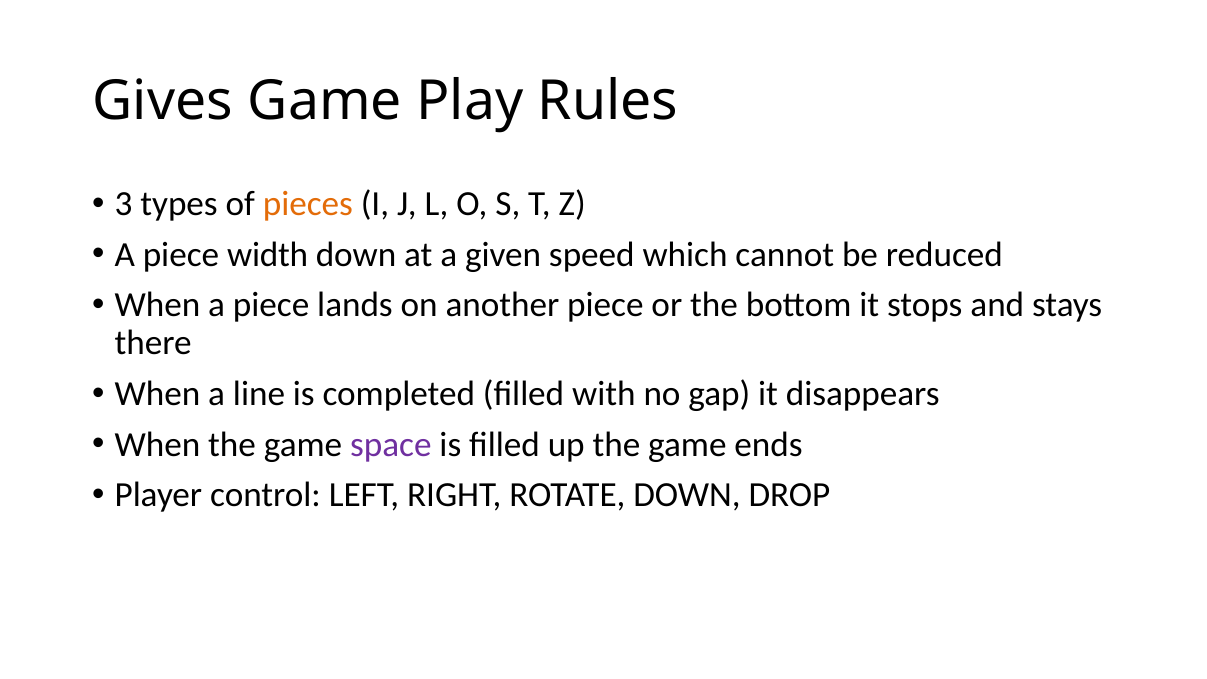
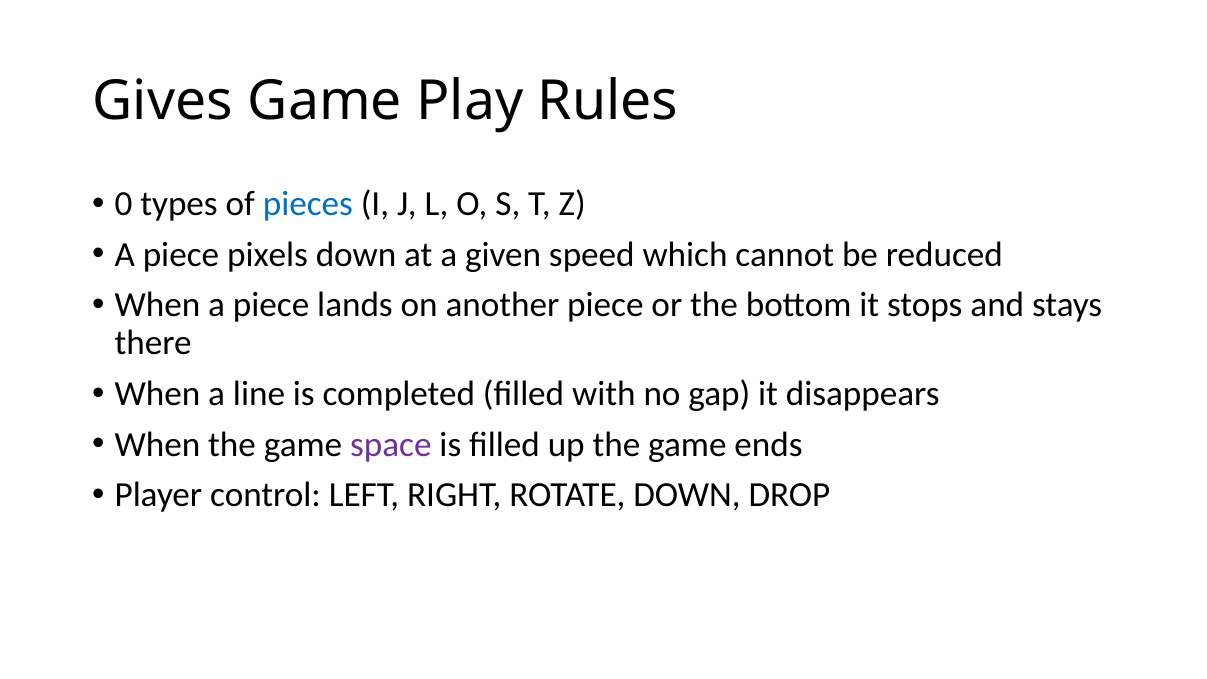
3: 3 -> 0 (124, 204)
pieces colour: orange -> blue (308, 204)
width: width -> pixels (268, 255)
